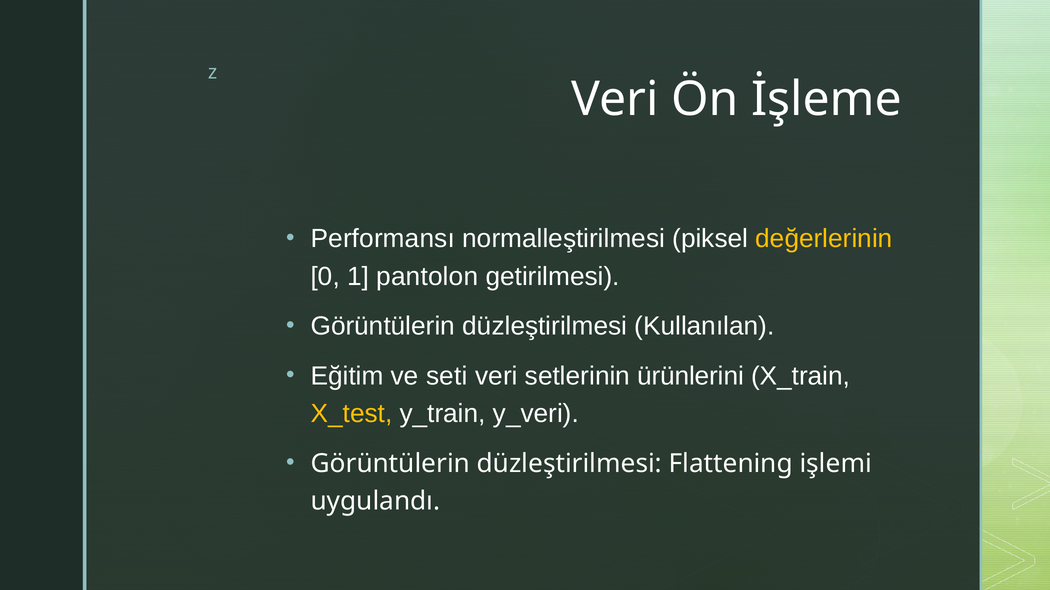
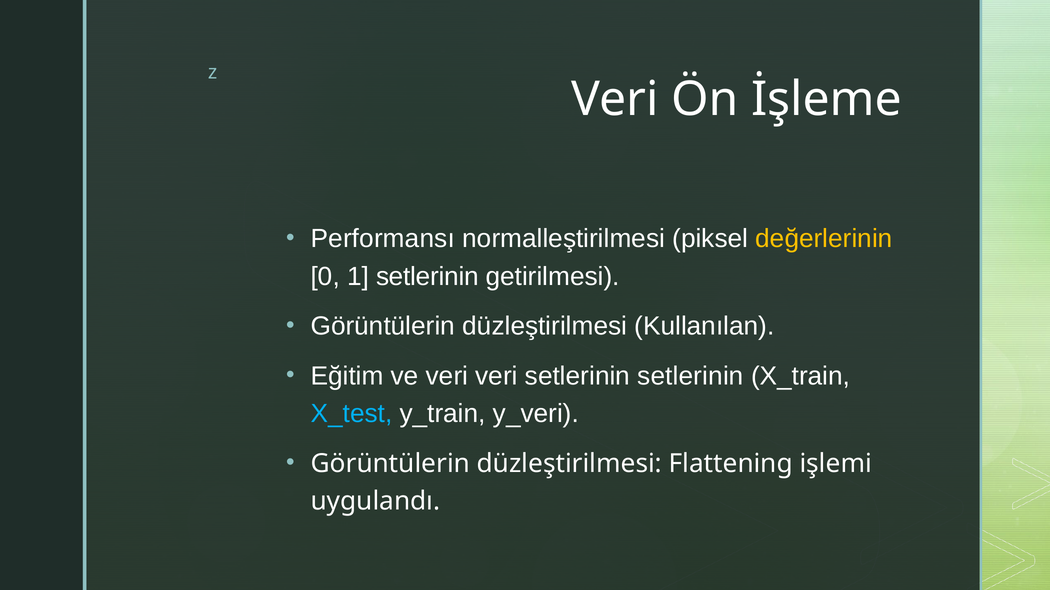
1 pantolon: pantolon -> setlerinin (427, 277)
ve seti: seti -> veri (447, 376)
setlerinin ürünlerini: ürünlerini -> setlerinin (690, 376)
X_test colour: yellow -> light blue (352, 414)
